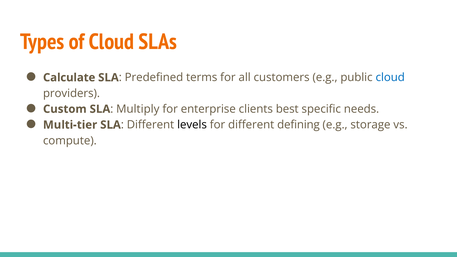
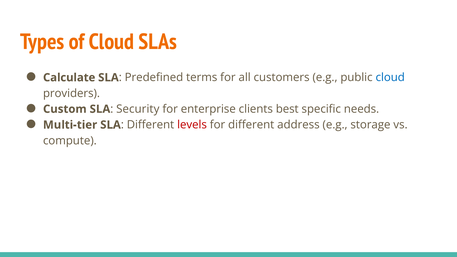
Multiply: Multiply -> Security (138, 109)
levels colour: black -> red (192, 125)
defining: defining -> address (298, 125)
